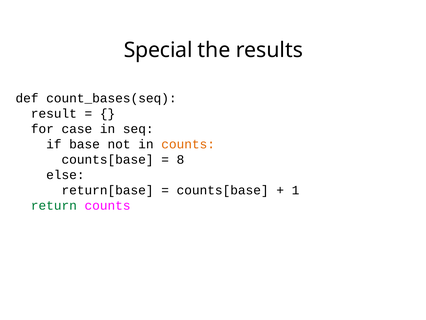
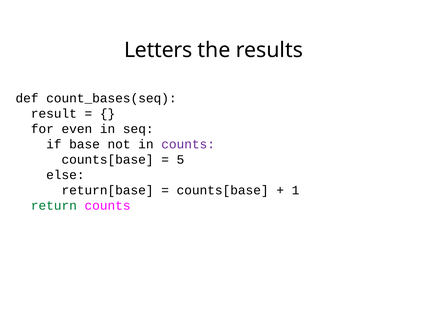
Special: Special -> Letters (158, 50)
case: case -> even (77, 129)
counts colour: orange -> purple (188, 144)
8: 8 -> 5 (180, 159)
